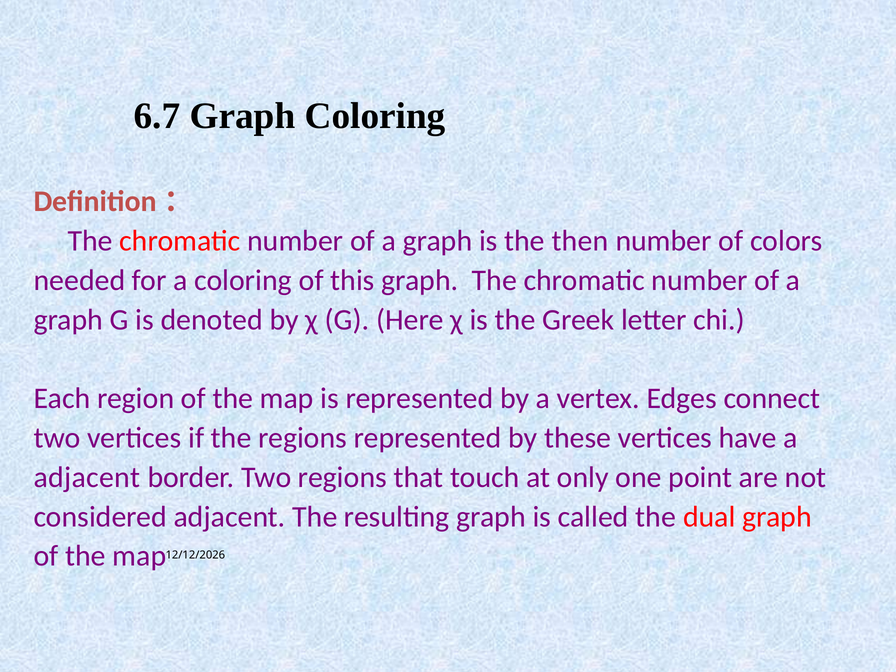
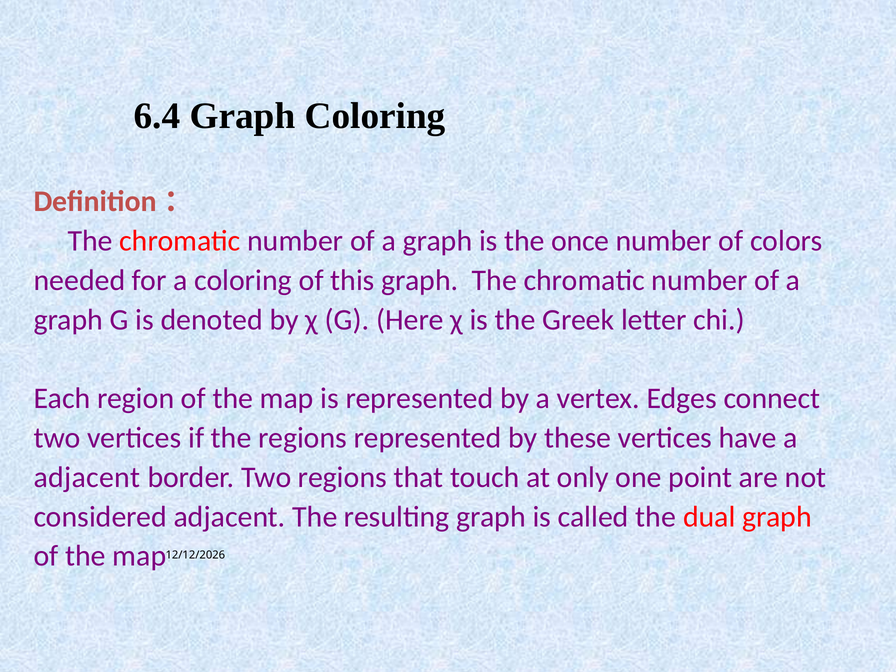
6.7: 6.7 -> 6.4 (157, 116)
then: then -> once (580, 241)
